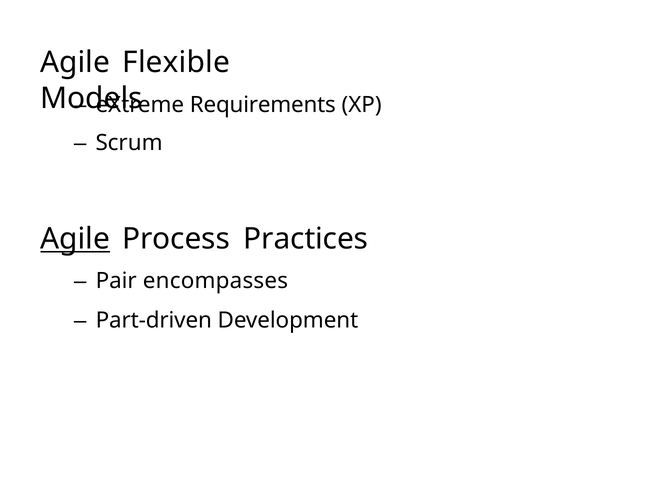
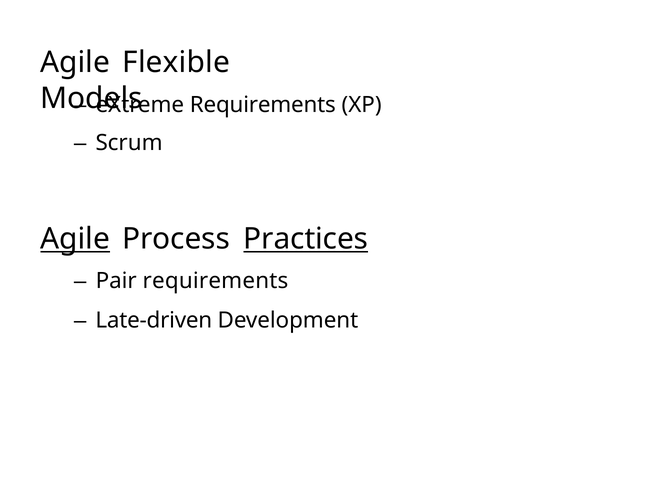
Practices underline: none -> present (306, 239)
Pair encompasses: encompasses -> requirements (215, 281)
Part-driven: Part-driven -> Late-driven (154, 320)
